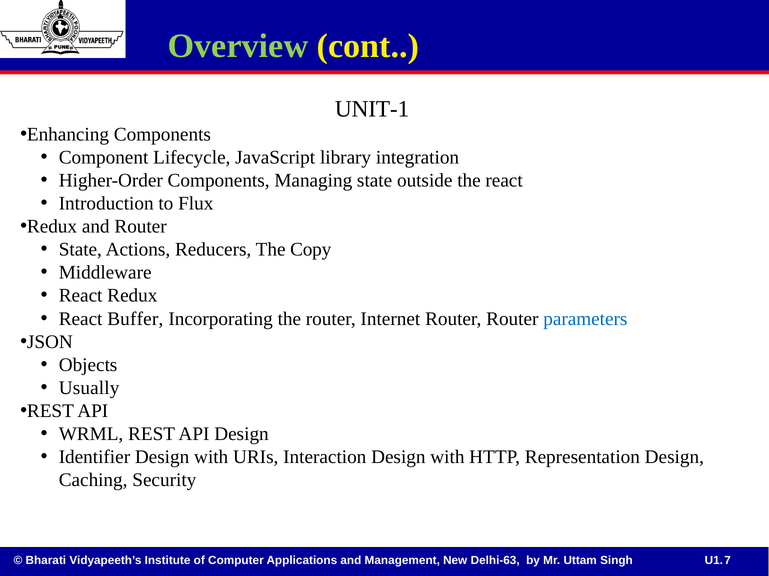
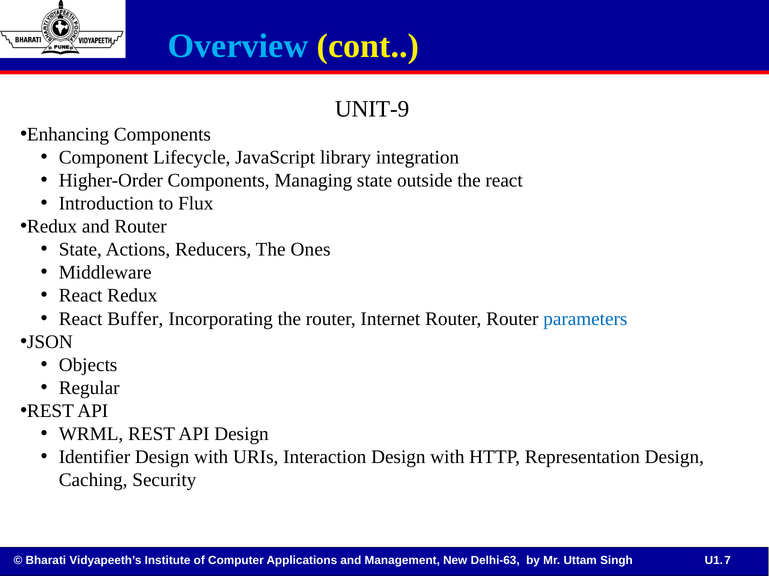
Overview colour: light green -> light blue (238, 46)
UNIT-1: UNIT-1 -> UNIT-9 (372, 109)
Copy: Copy -> Ones (311, 250)
Usually: Usually -> Regular (89, 388)
